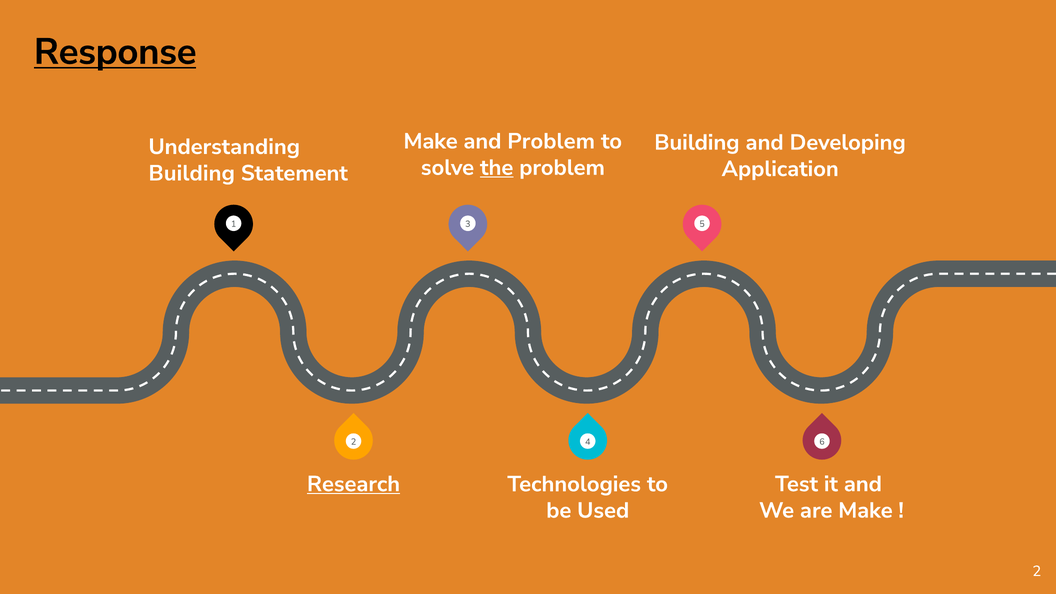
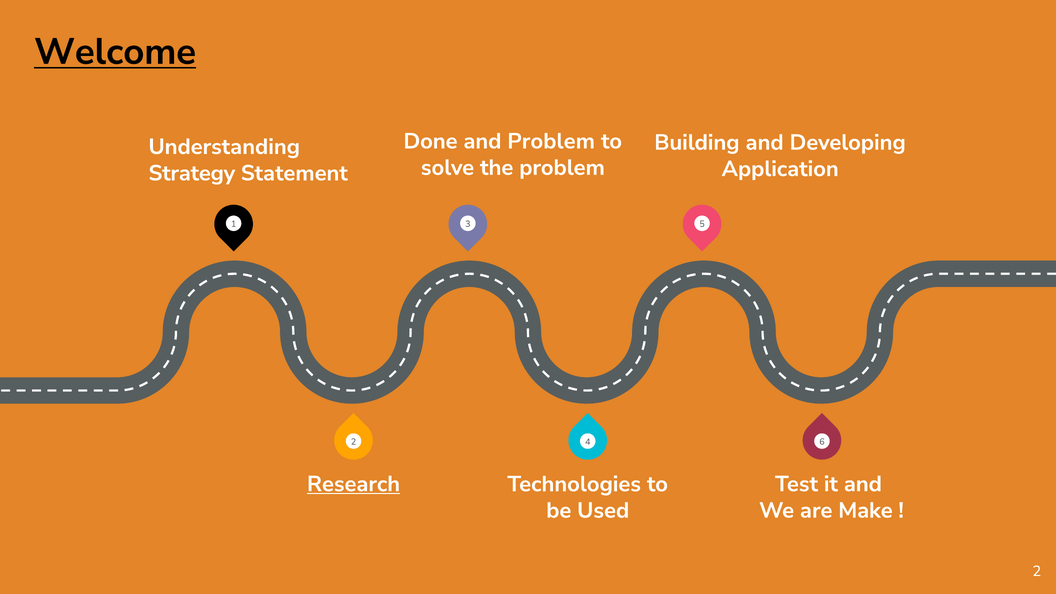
Response: Response -> Welcome (115, 52)
Make: Make -> Done (430, 141)
the underline: present -> none (497, 168)
Building: Building -> Strategy (192, 173)
